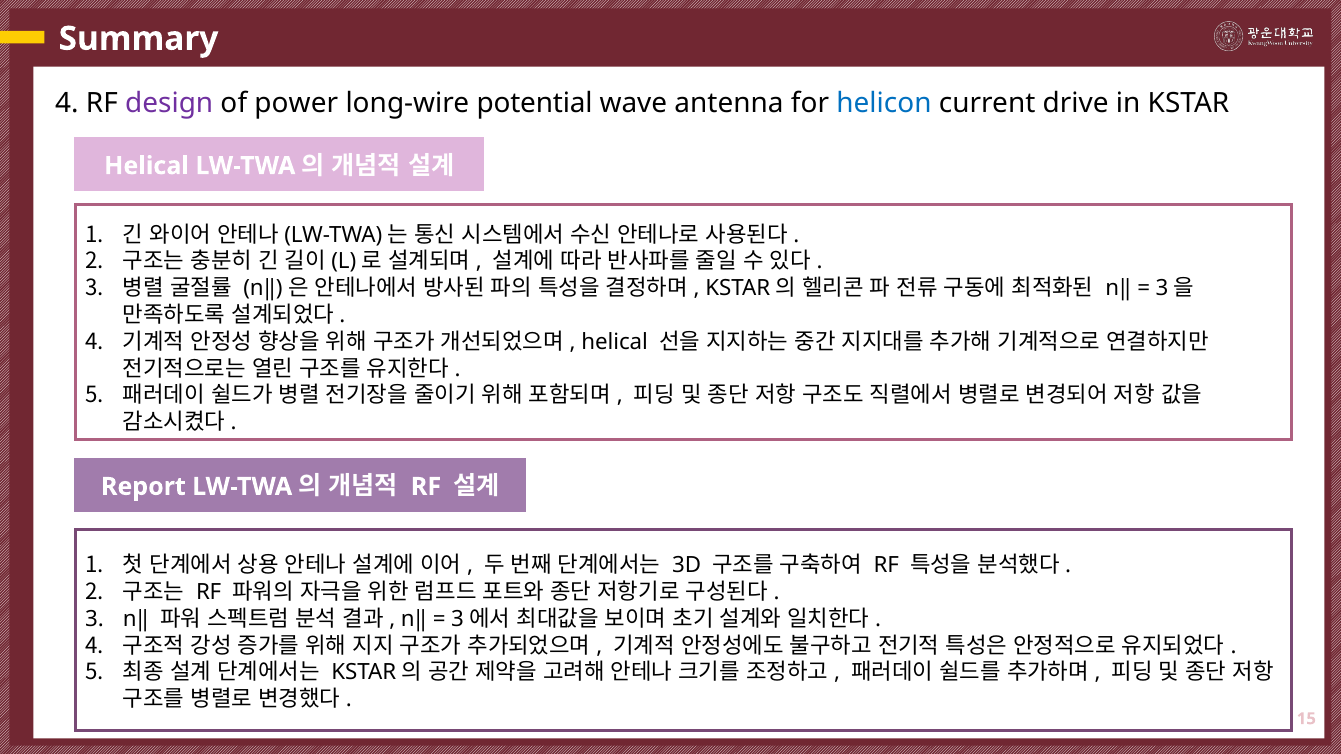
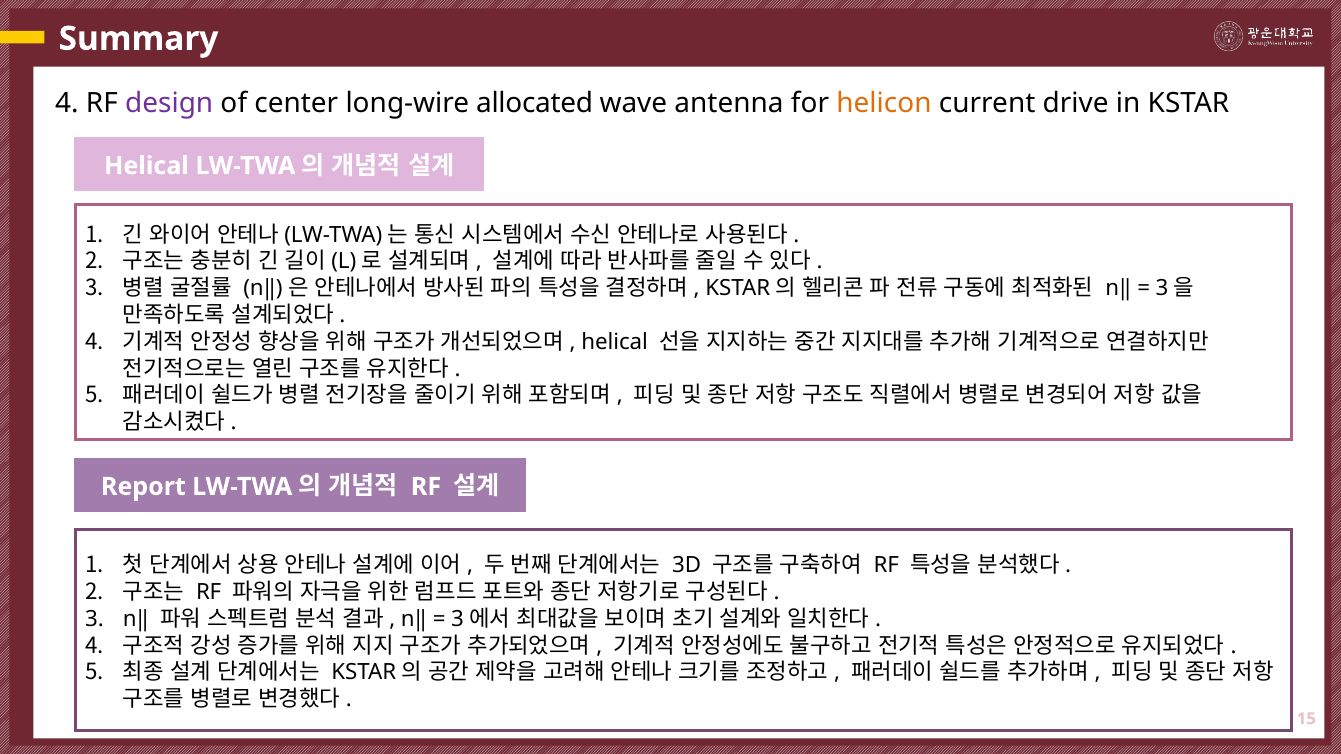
power: power -> center (296, 104)
potential: potential -> allocated (535, 104)
helicon colour: blue -> orange (884, 104)
